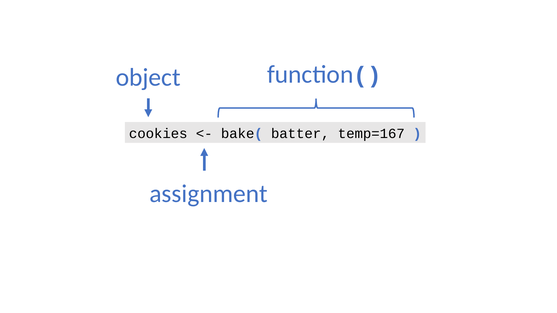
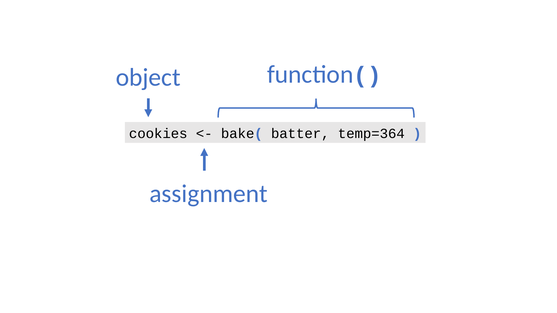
temp=167: temp=167 -> temp=364 (371, 134)
